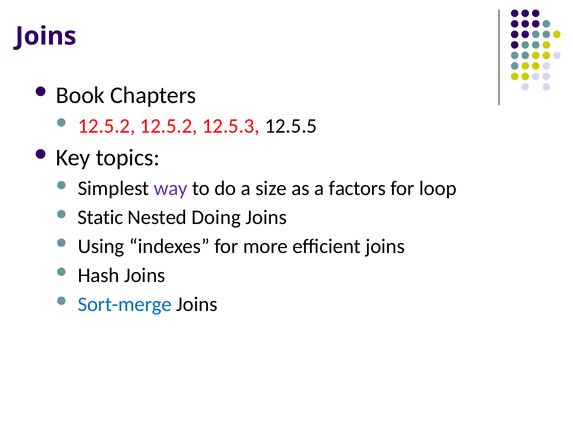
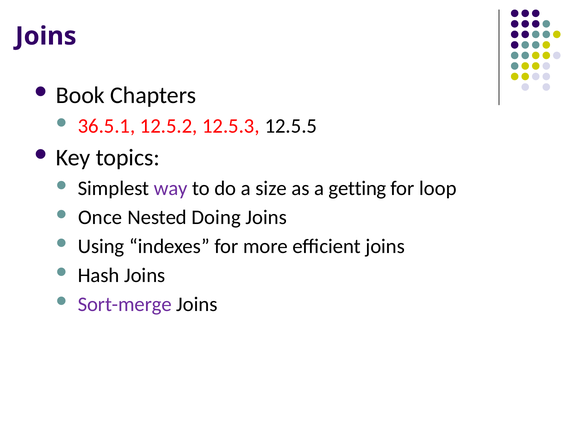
12.5.2: 12.5.2 -> 36.5.1 (106, 126)
factors: factors -> getting (357, 188)
Static: Static -> Once (100, 217)
Sort-merge colour: blue -> purple (125, 304)
